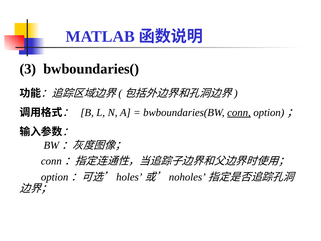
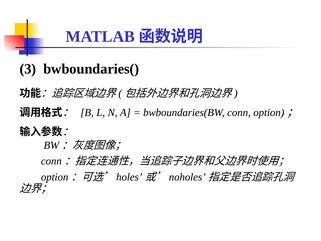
conn underline: present -> none (239, 112)
